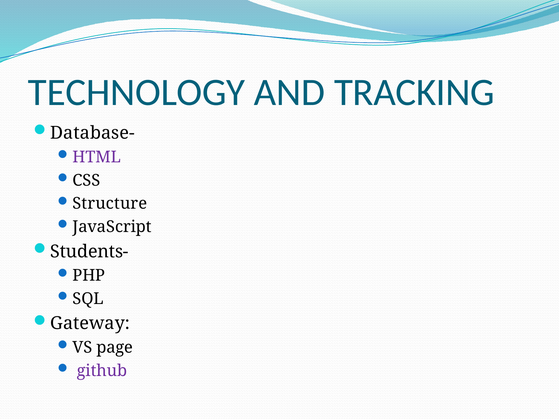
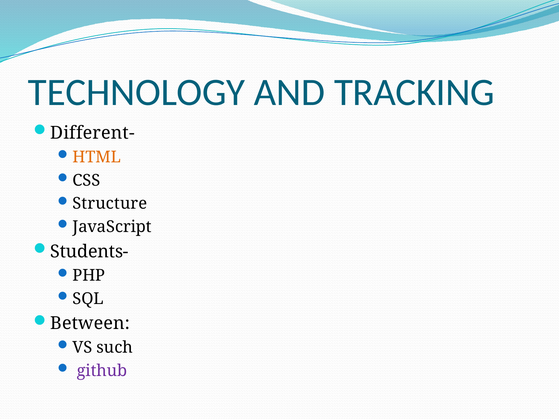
Database-: Database- -> Different- (92, 133)
HTML colour: purple -> orange (97, 157)
Gateway: Gateway -> Between (90, 324)
page: page -> such (115, 348)
